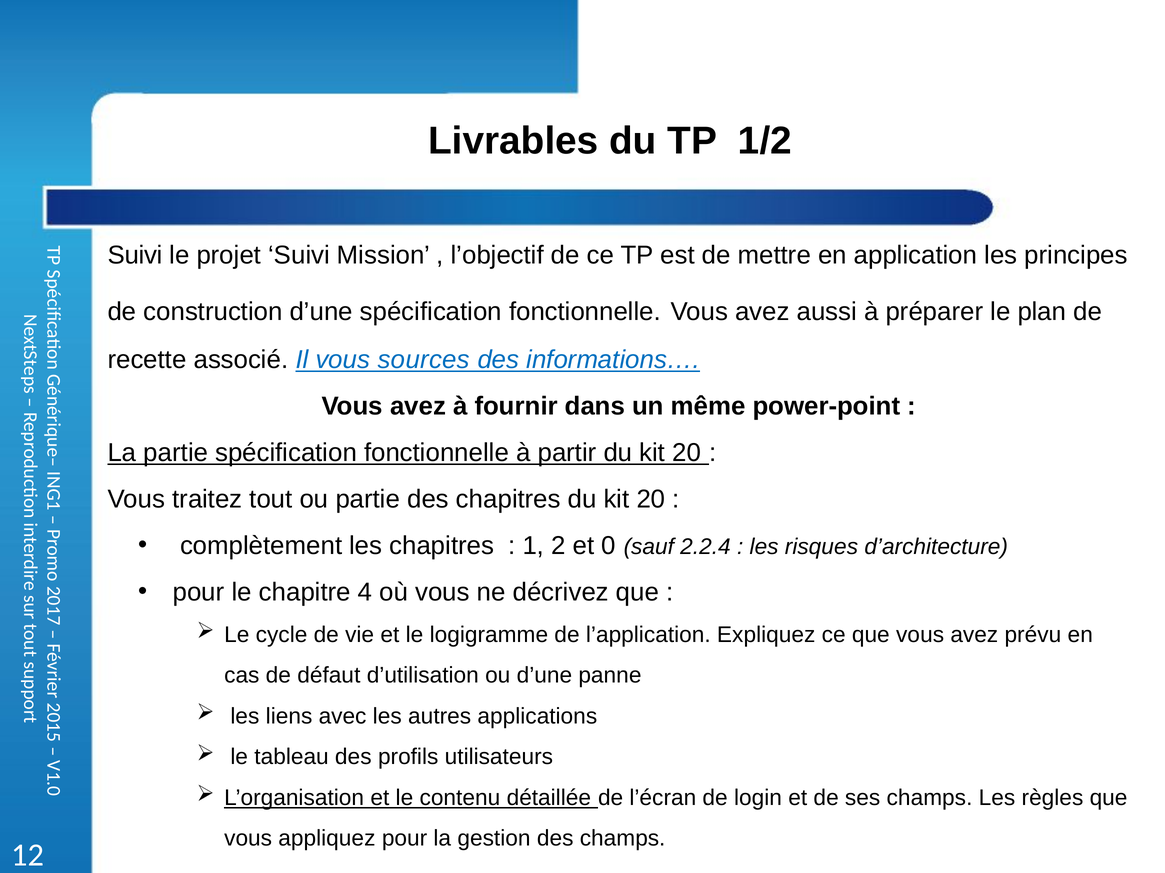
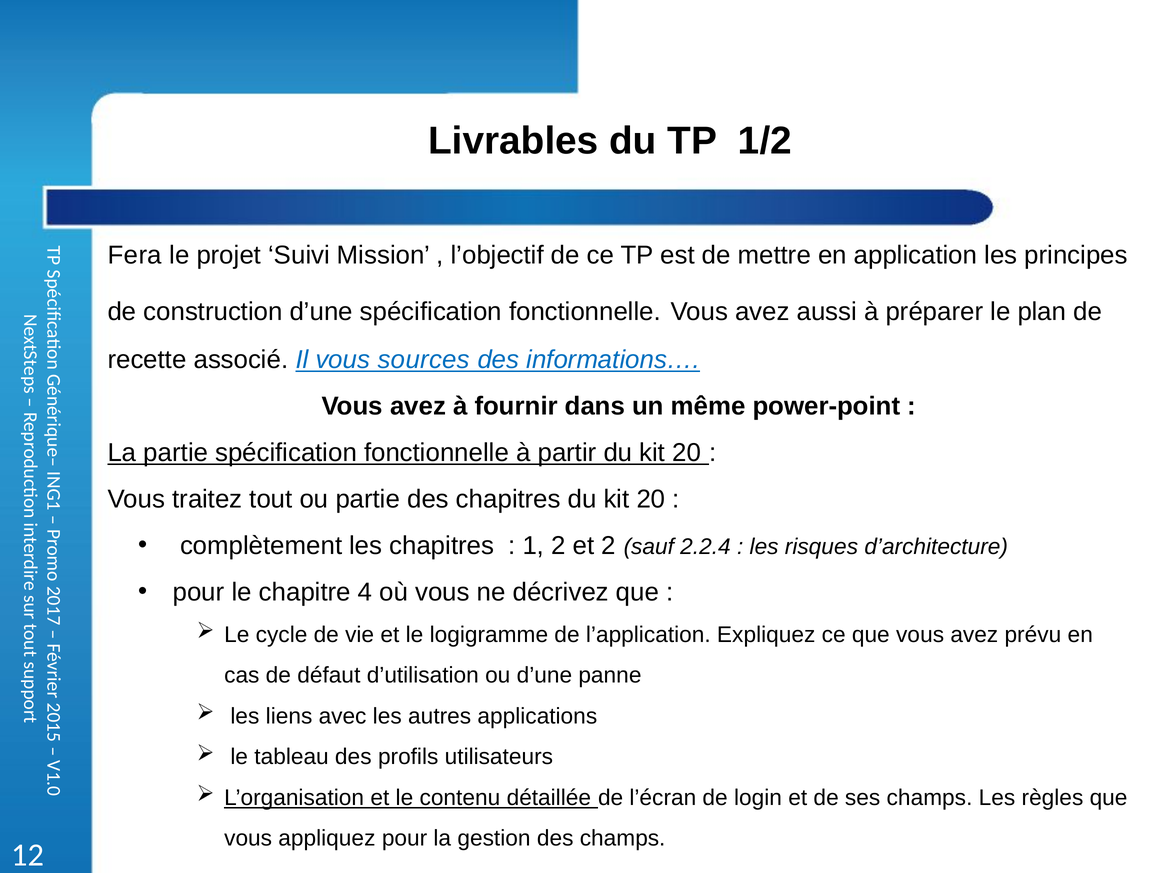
Suivi: Suivi -> Fera (135, 255)
et 0: 0 -> 2 (609, 546)
